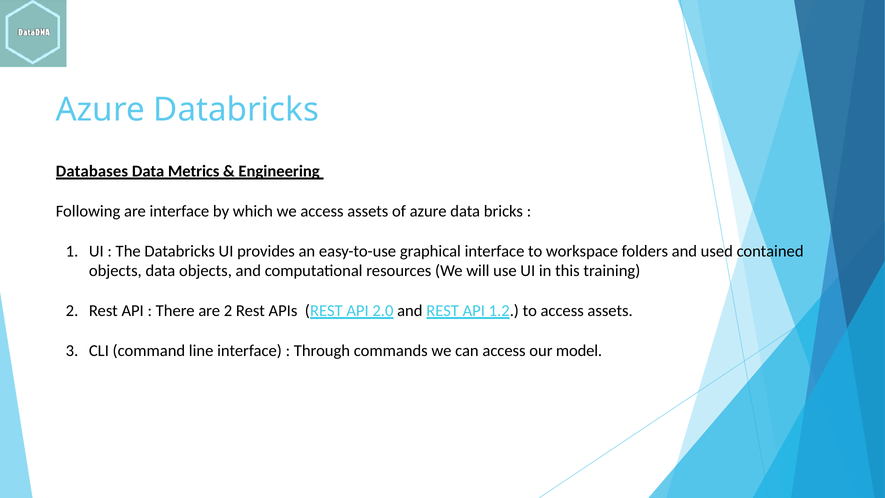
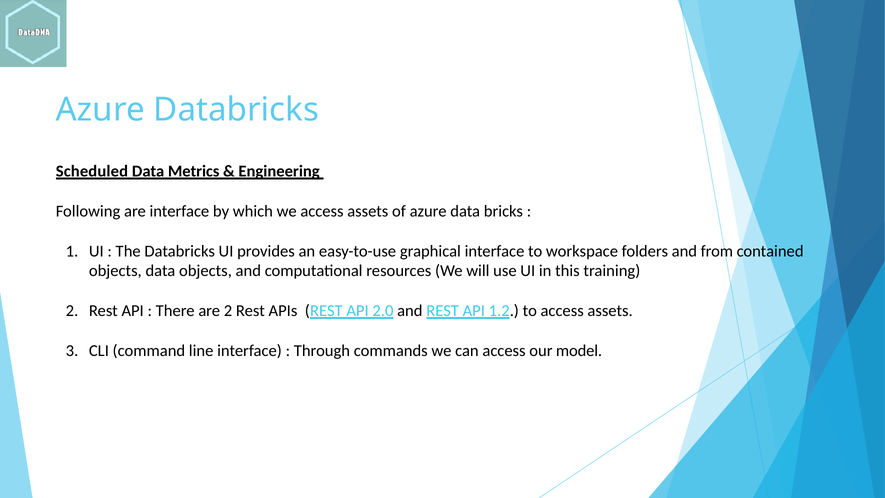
Databases: Databases -> Scheduled (92, 171)
used: used -> from (717, 251)
